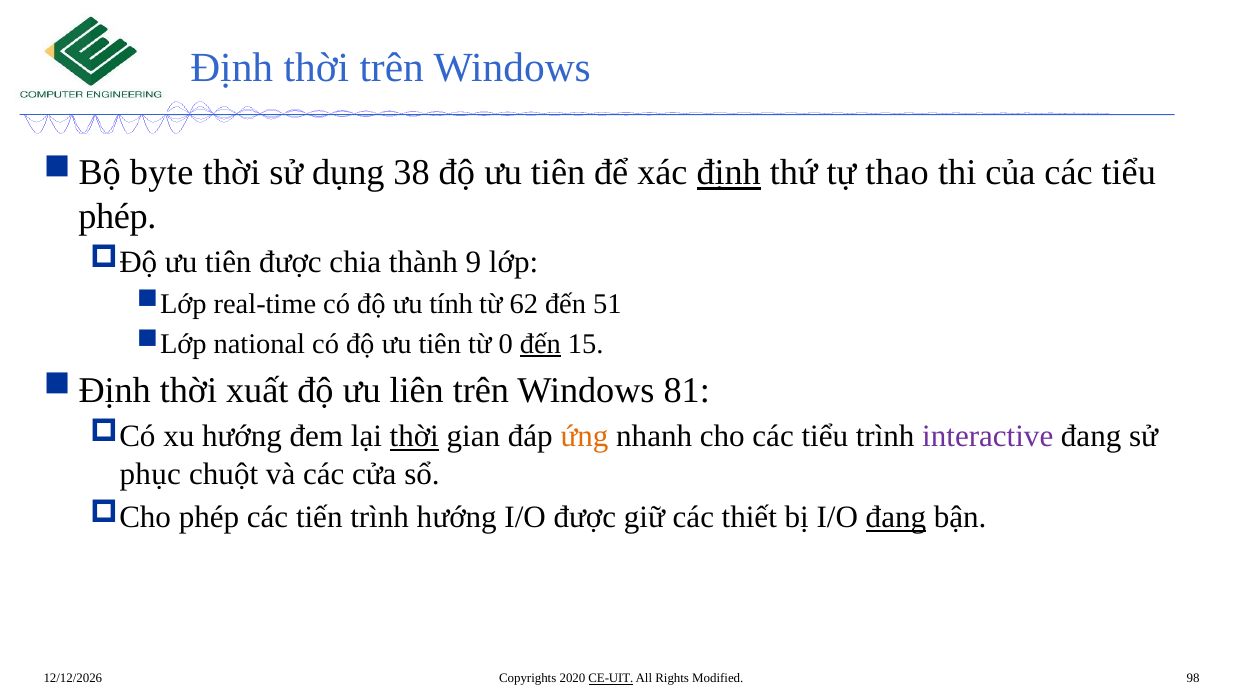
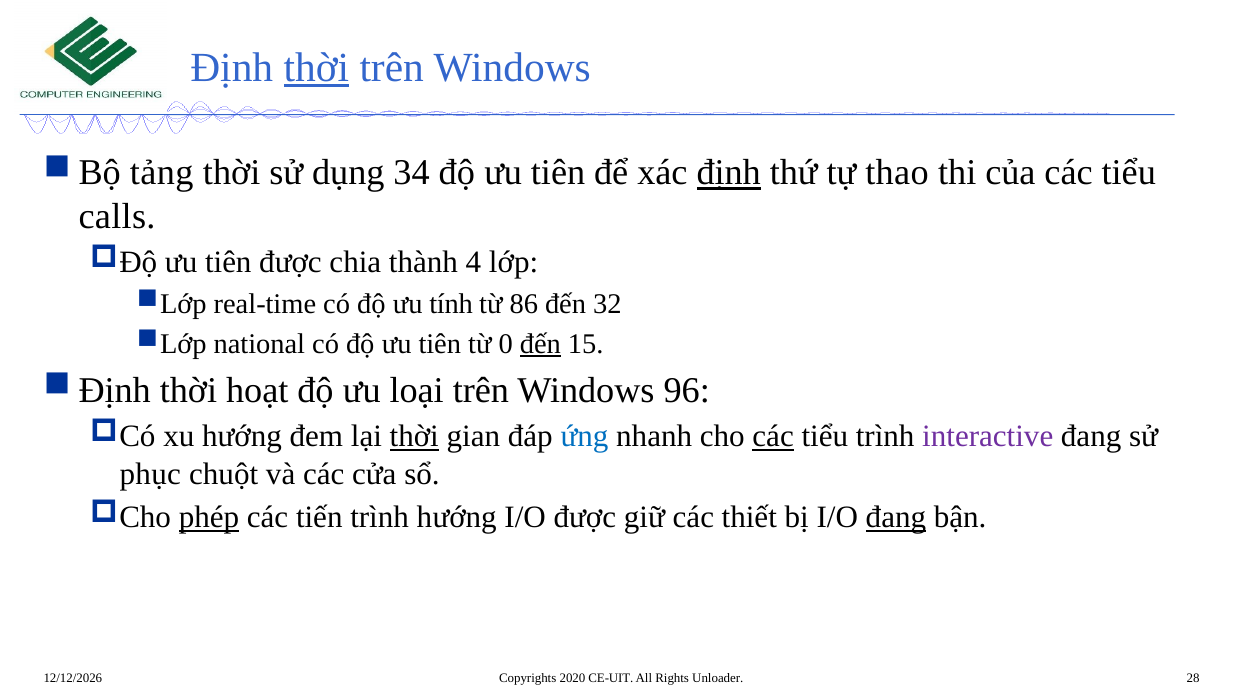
thời underline: none -> present (316, 68)
byte: byte -> tảng (162, 173)
38: 38 -> 34 (412, 173)
phép: phép -> calls (117, 217)
9: 9 -> 4 (473, 263)
62: 62 -> 86 (524, 304)
51: 51 -> 32 (607, 304)
xuất: xuất -> hoạt (257, 391)
liên: liên -> loại (417, 391)
81: 81 -> 96 (687, 391)
ứng colour: orange -> blue (584, 437)
các underline: none -> present (773, 437)
phép underline: none -> present (209, 518)
CE-UIT underline: present -> none (611, 679)
Modified: Modified -> Unloader (718, 679)
98: 98 -> 28 (1193, 679)
